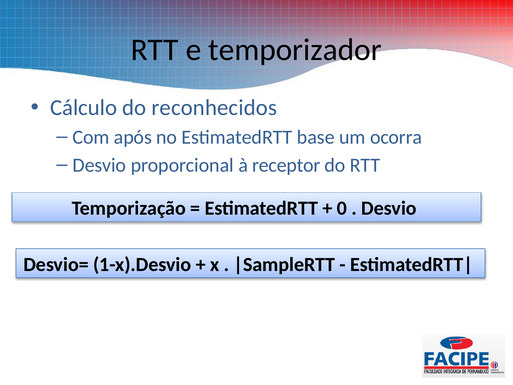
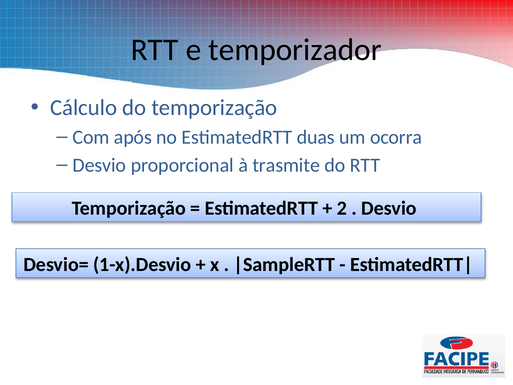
do reconhecidos: reconhecidos -> temporização (214, 108)
base: base -> duas (316, 137)
receptor: receptor -> trasmite (286, 165)
0: 0 -> 2 (342, 208)
